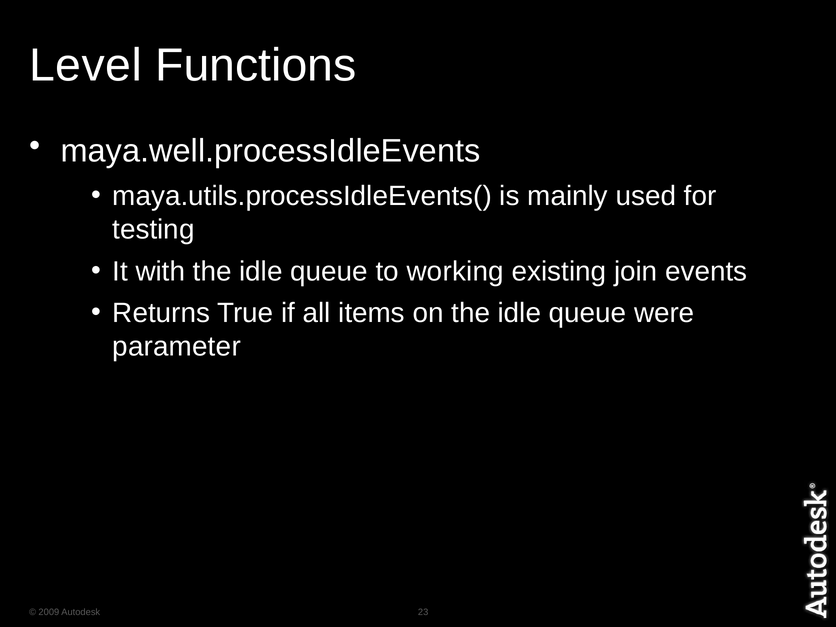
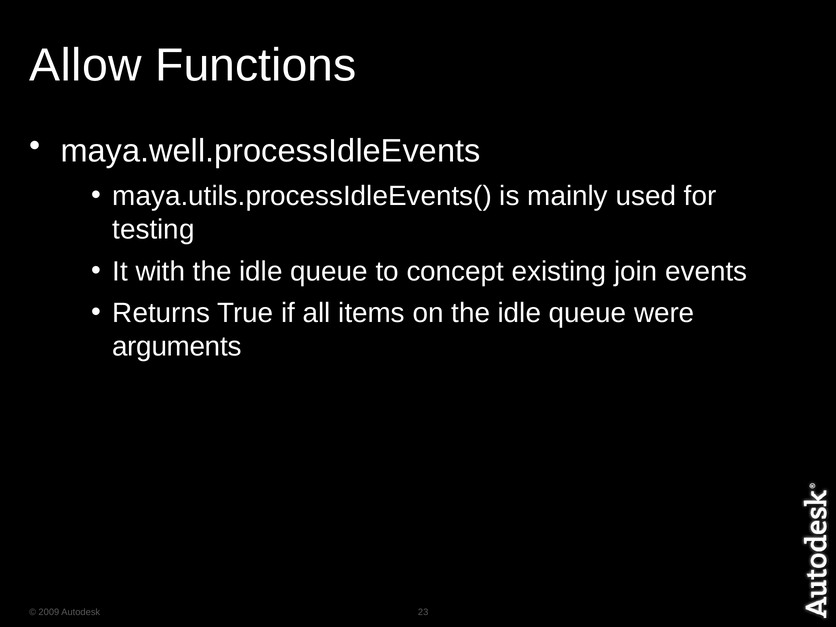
Level: Level -> Allow (86, 65)
working: working -> concept (455, 271)
parameter: parameter -> arguments (177, 347)
